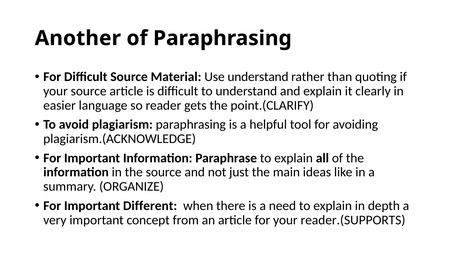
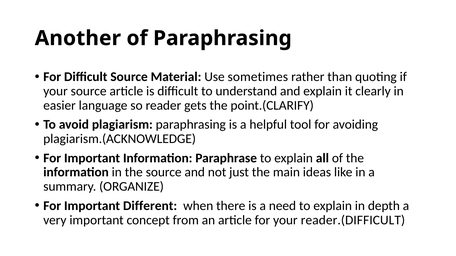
Use understand: understand -> sometimes (258, 77)
reader.(SUPPORTS: reader.(SUPPORTS -> reader.(DIFFICULT (353, 220)
